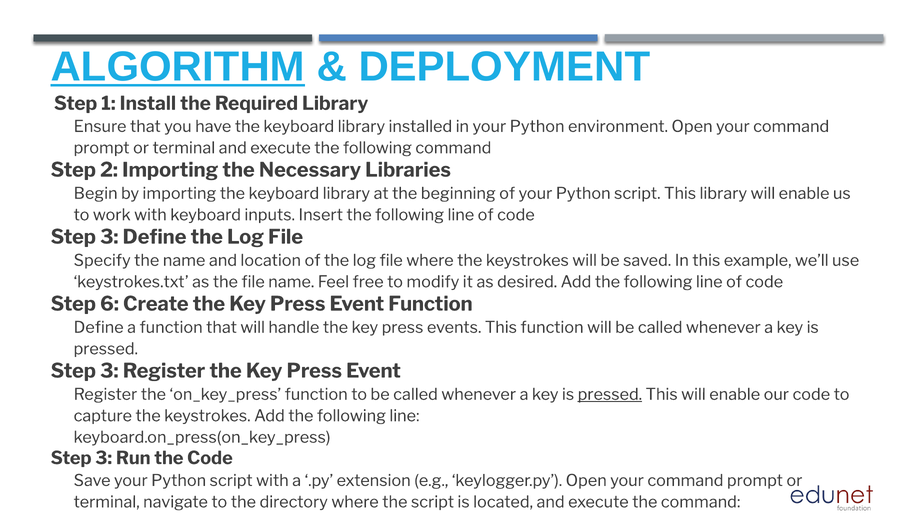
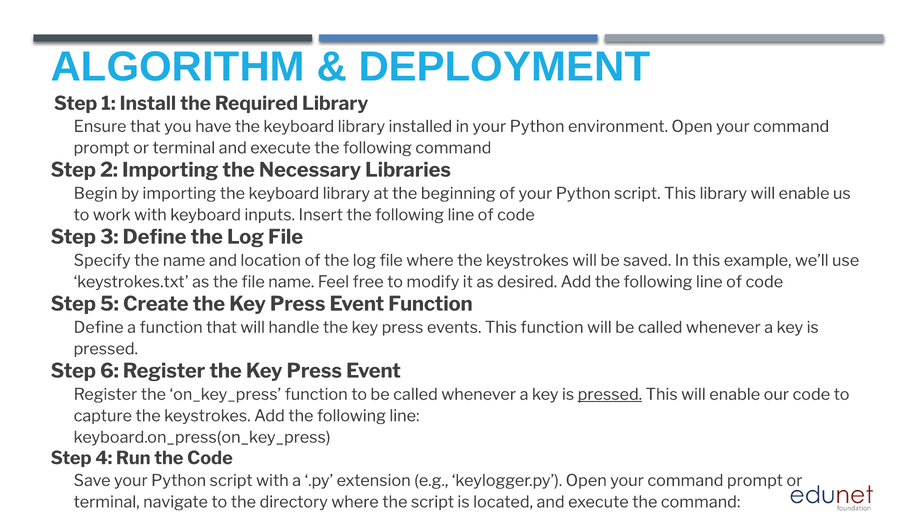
ALGORITHM underline: present -> none (178, 67)
6: 6 -> 5 (109, 304)
3: 3 -> 6 (109, 371)
3: 3 -> 4 (104, 458)
